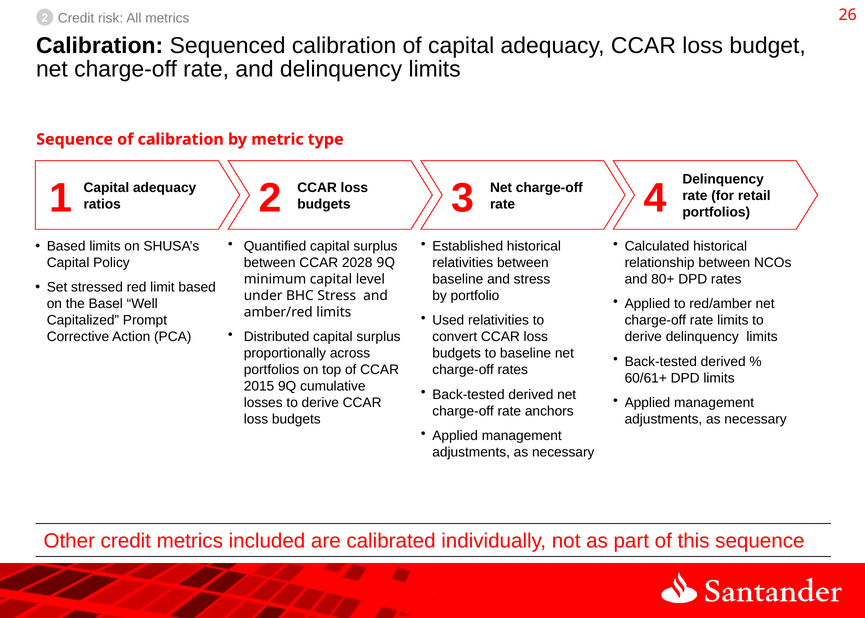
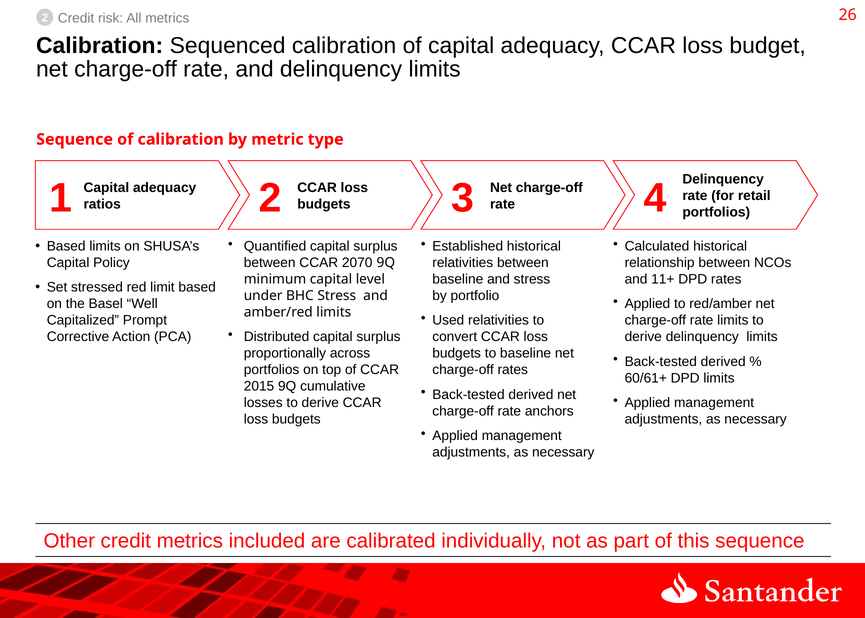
2028: 2028 -> 2070 (357, 263)
80+: 80+ -> 11+ (663, 279)
